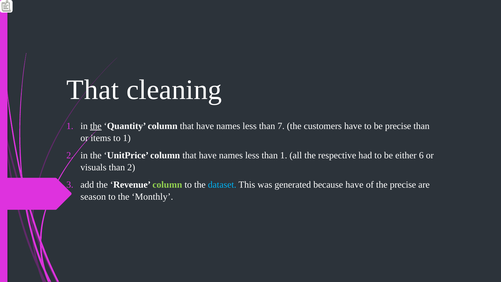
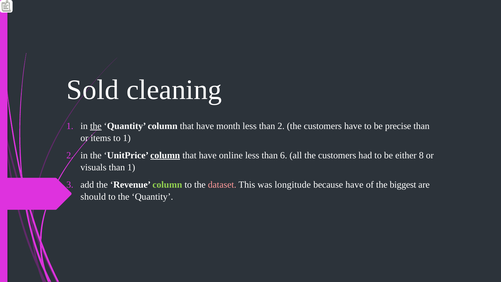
That: That -> Sold (93, 90)
names: names -> month (228, 126)
than 7: 7 -> 2 (281, 126)
column underline: none -> present (165, 155)
names: names -> online (231, 155)
than 1: 1 -> 6 (284, 155)
all the respective: respective -> customers (337, 155)
6: 6 -> 8 (421, 155)
than 2: 2 -> 1 (131, 167)
dataset colour: light blue -> pink (222, 184)
generated: generated -> longitude (293, 184)
the precise: precise -> biggest (403, 184)
season: season -> should (93, 197)
to the Monthly: Monthly -> Quantity (152, 197)
